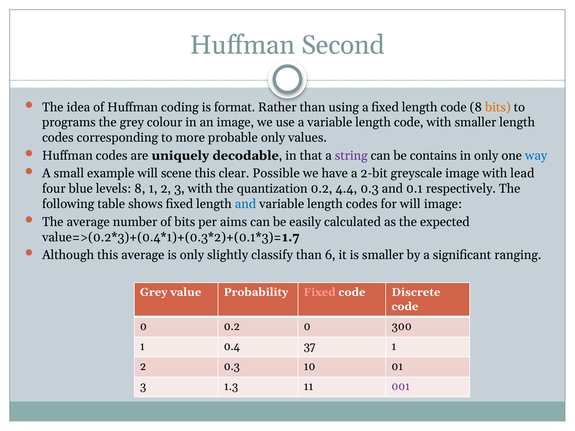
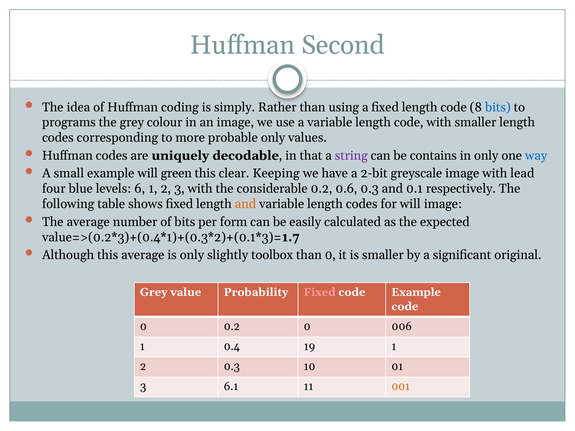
format: format -> simply (235, 107)
bits colour: orange -> blue (498, 107)
scene: scene -> green (176, 174)
Possible: Possible -> Keeping (276, 174)
levels 8: 8 -> 6 (140, 189)
quantization: quantization -> considerable (272, 189)
4.4: 4.4 -> 0.6 (346, 189)
and colour: blue -> orange (245, 204)
aims: aims -> form (234, 222)
classify: classify -> toolbox (272, 255)
than 6: 6 -> 0 (330, 255)
ranging: ranging -> original (518, 255)
code Discrete: Discrete -> Example (416, 292)
300: 300 -> 006 (402, 327)
37: 37 -> 19 (309, 347)
1.3: 1.3 -> 6.1 (231, 387)
001 colour: purple -> orange (401, 387)
